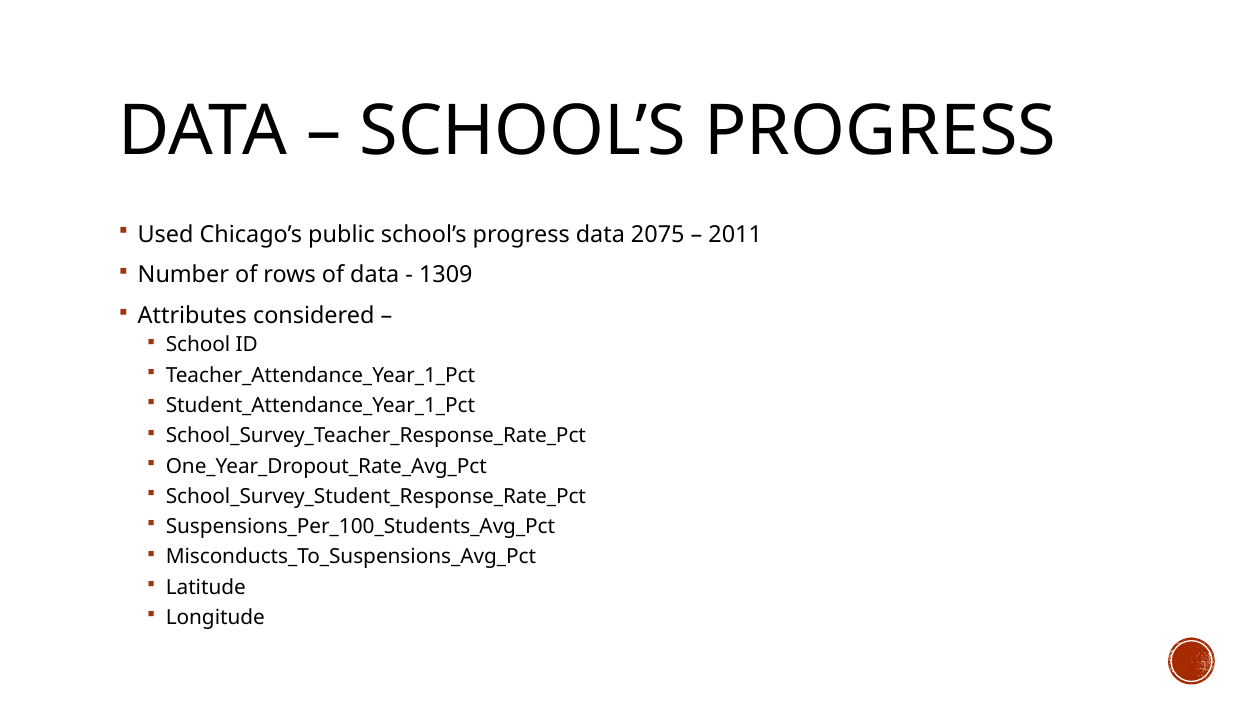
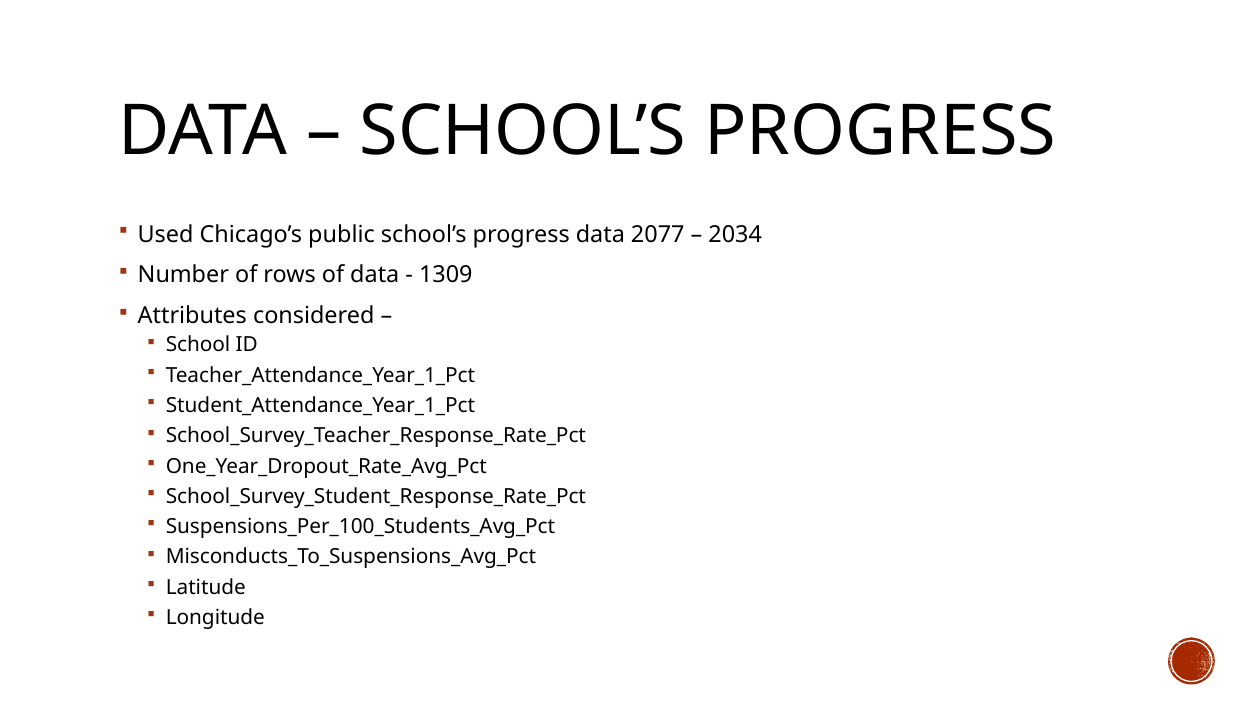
2075: 2075 -> 2077 (658, 235)
2011: 2011 -> 2034 (735, 235)
